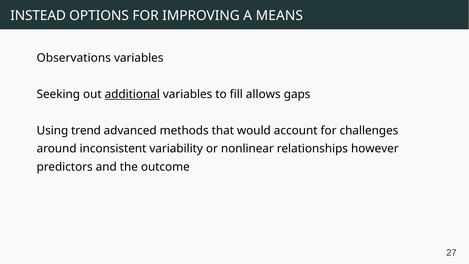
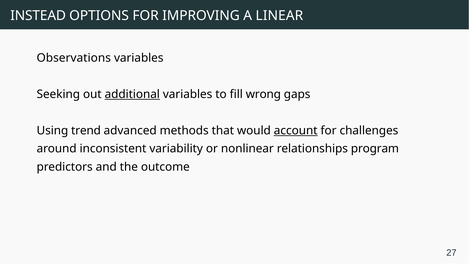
MEANS: MEANS -> LINEAR (279, 16)
allows: allows -> wrong (263, 94)
account underline: none -> present (296, 131)
however: however -> program (375, 149)
